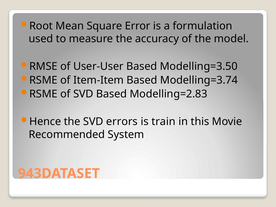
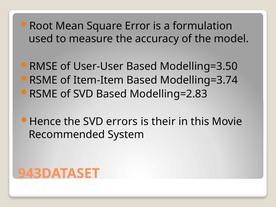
train: train -> their (164, 122)
